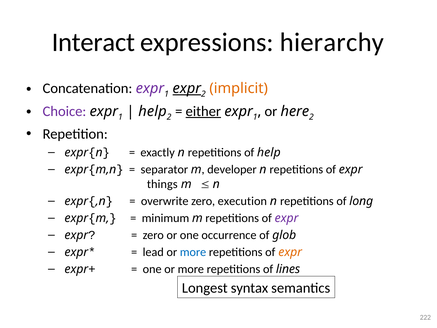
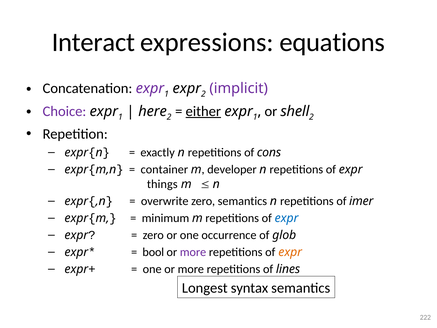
hierarchy: hierarchy -> equations (332, 42)
expr underline: present -> none (187, 88)
implicit colour: orange -> purple (239, 88)
help: help -> here (153, 111)
here: here -> shell (295, 111)
of help: help -> cons (269, 152)
separator: separator -> container (164, 169)
zero execution: execution -> semantics (242, 201)
long: long -> imer (361, 201)
expr colour: purple -> blue (287, 218)
lead: lead -> bool (153, 252)
more colour: blue -> purple (193, 252)
